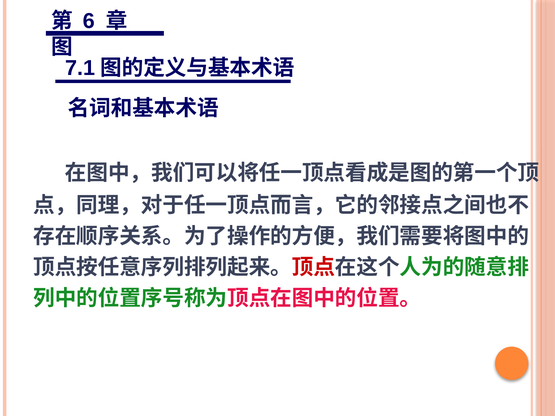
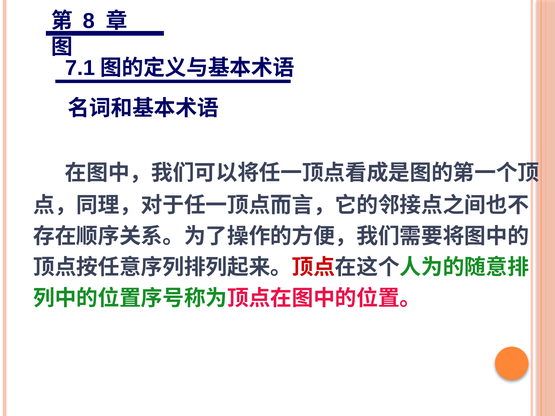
6: 6 -> 8 (89, 21)
